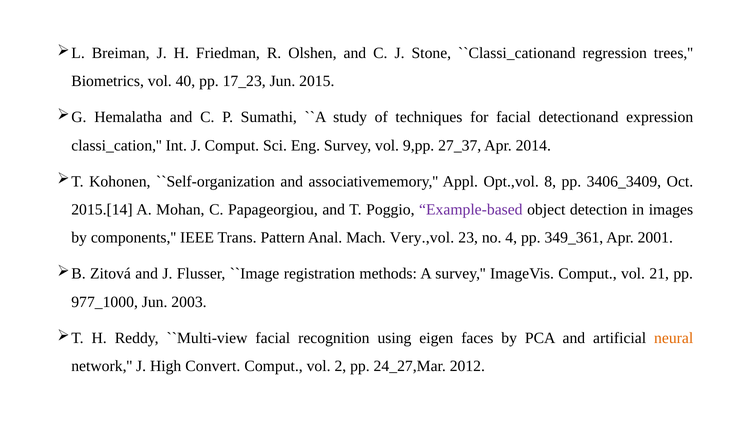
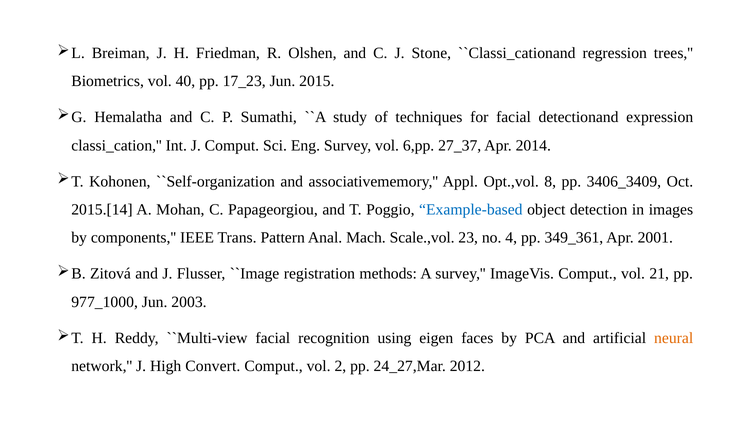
9,pp: 9,pp -> 6,pp (419, 146)
Example-based colour: purple -> blue (471, 210)
Very.,vol: Very.,vol -> Scale.,vol (422, 238)
